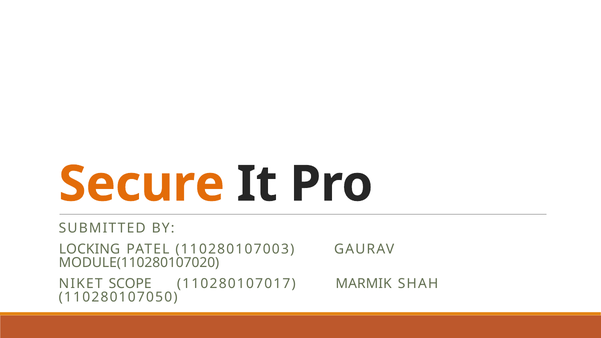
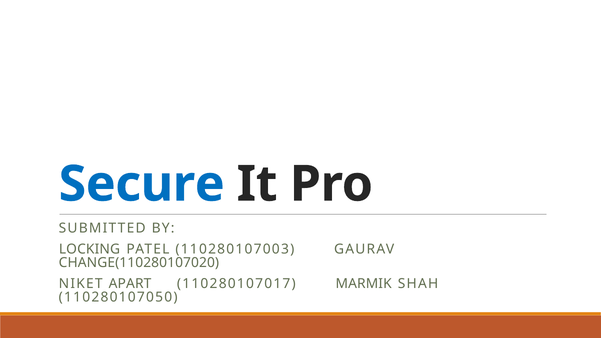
Secure colour: orange -> blue (142, 184)
MODULE(110280107020: MODULE(110280107020 -> CHANGE(110280107020 (139, 263)
SCOPE: SCOPE -> APART (130, 284)
